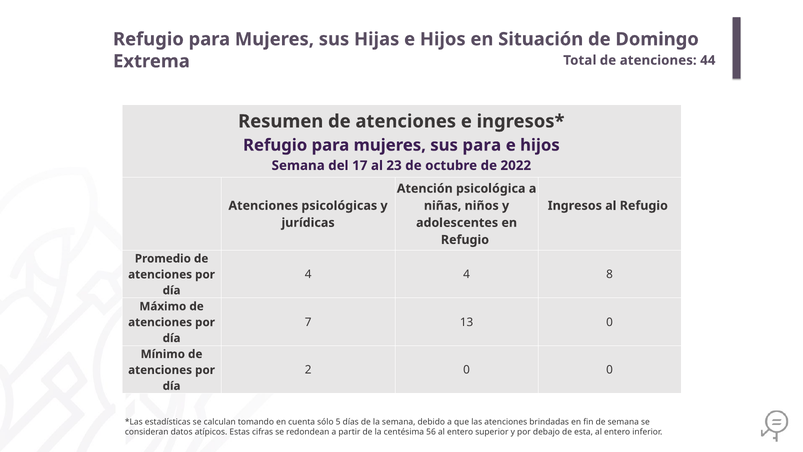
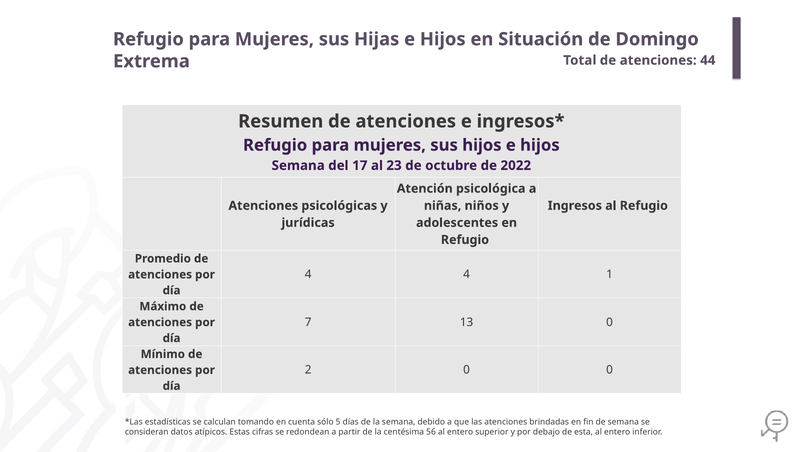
sus para: para -> hijos (482, 145)
8: 8 -> 1 (610, 274)
